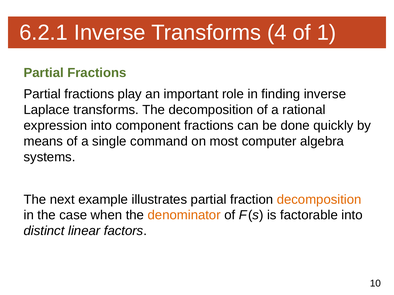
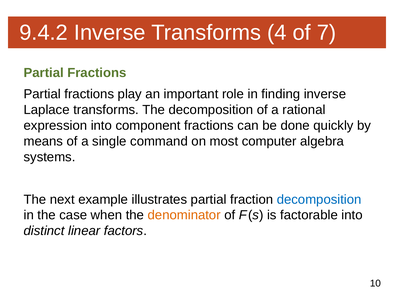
6.2.1: 6.2.1 -> 9.4.2 (44, 33)
1: 1 -> 7 (327, 33)
decomposition colour: orange -> blue (319, 200)
